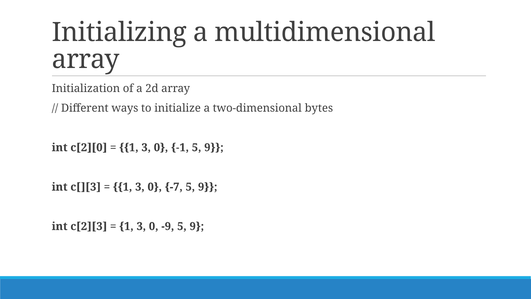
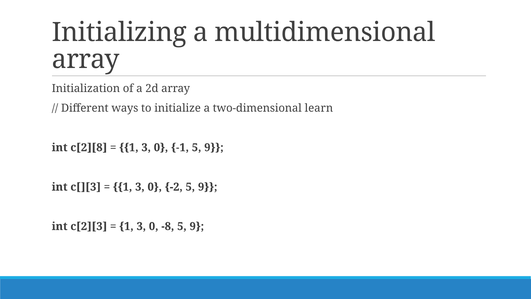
bytes: bytes -> learn (319, 108)
c[2][0: c[2][0 -> c[2][8 (89, 147)
-7: -7 -> -2 (174, 187)
-9: -9 -> -8 (168, 226)
